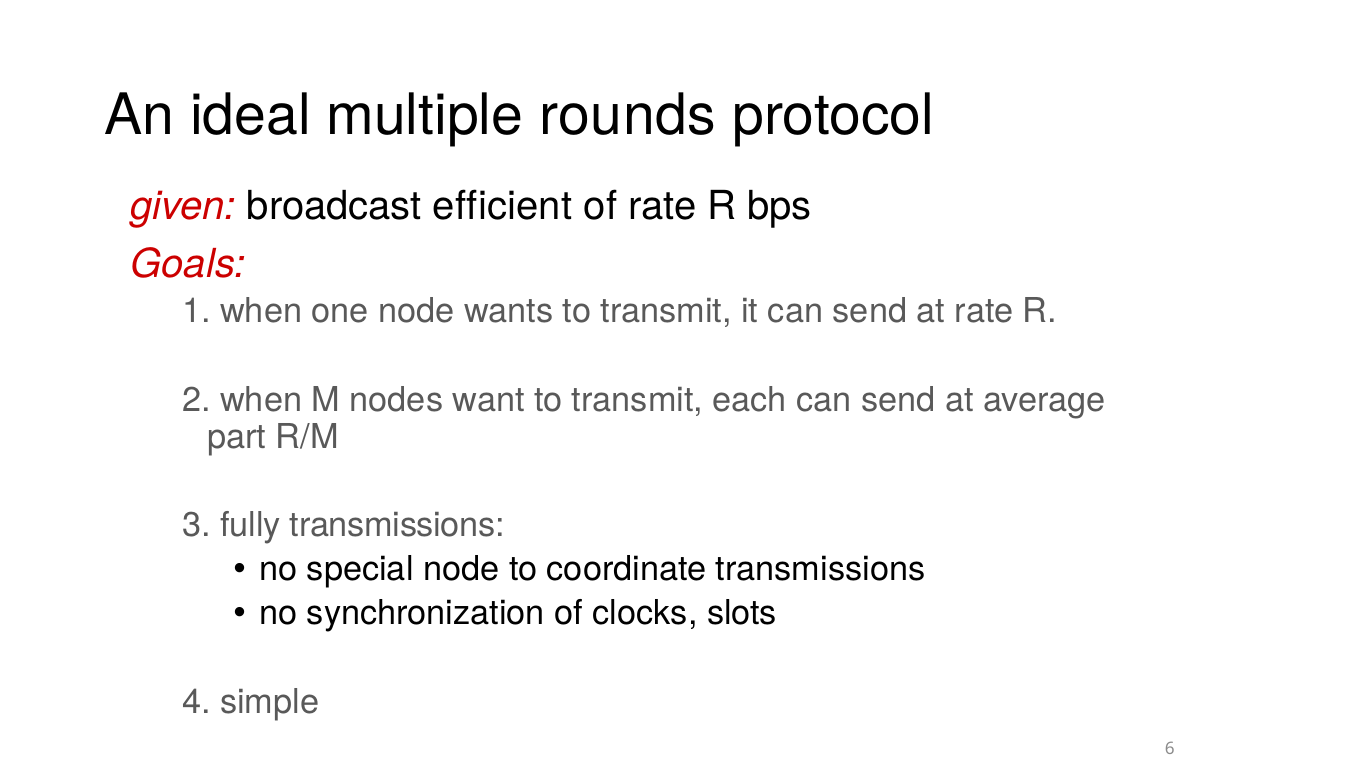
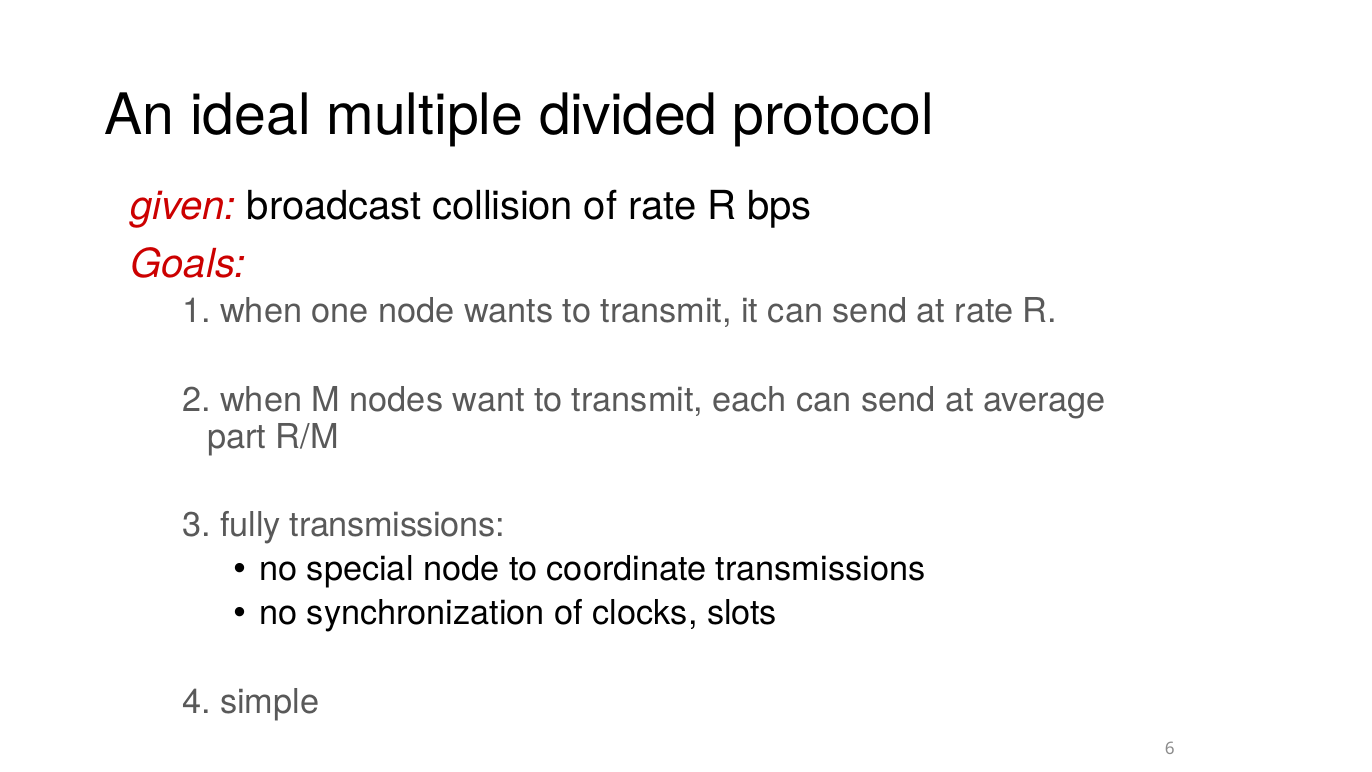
rounds: rounds -> divided (628, 115)
efficient: efficient -> collision (503, 207)
